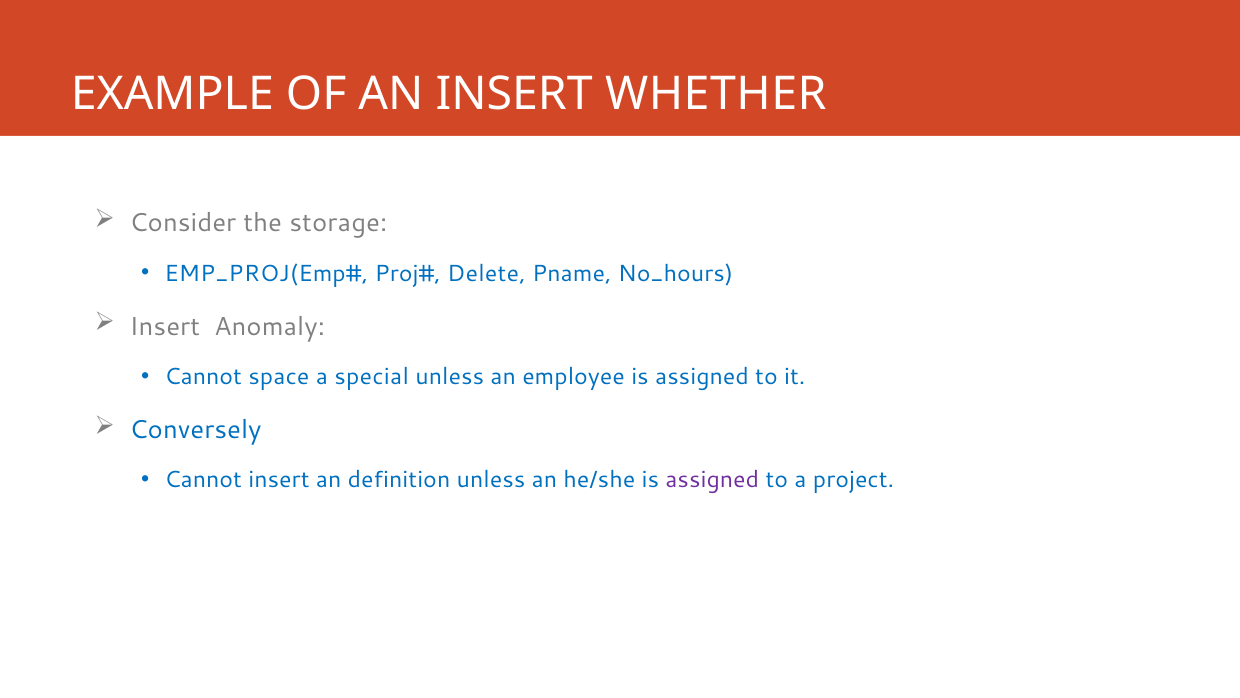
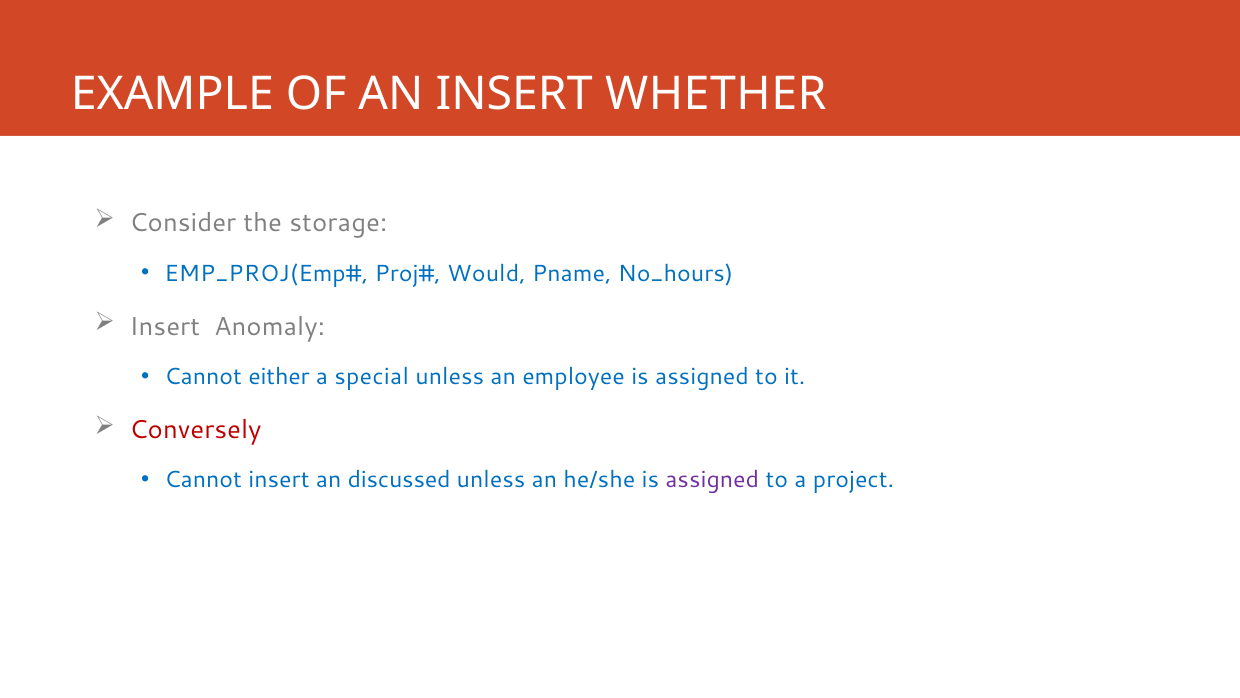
Delete: Delete -> Would (487, 273)
space: space -> either (279, 376)
Conversely colour: blue -> red (196, 429)
definition: definition -> discussed (399, 480)
